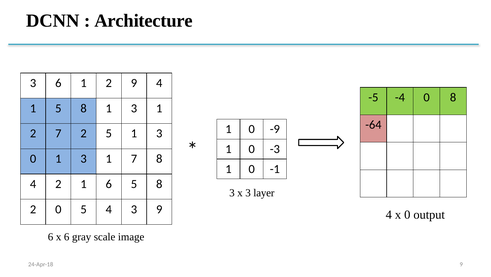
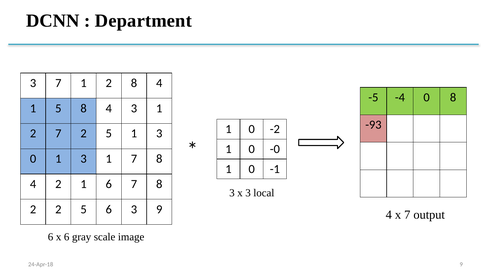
Architecture: Architecture -> Department (143, 21)
3 6: 6 -> 7 (58, 83)
2 9: 9 -> 8 (134, 83)
5 8 1: 1 -> 4 (109, 108)
-64: -64 -> -93 (373, 125)
-9: -9 -> -2 (275, 129)
-3: -3 -> -0 (275, 149)
6 5: 5 -> 7 (134, 184)
layer: layer -> local (264, 193)
2 0: 0 -> 2 (58, 209)
5 4: 4 -> 6 (109, 209)
x 0: 0 -> 7 (407, 215)
